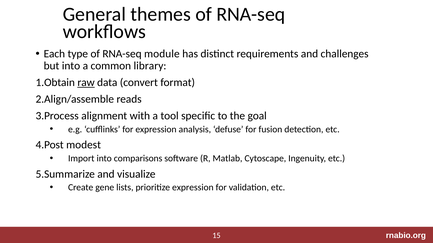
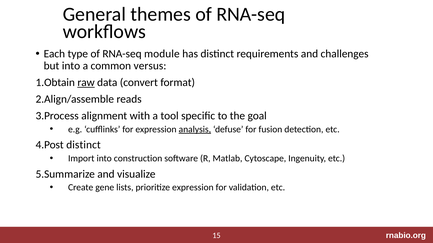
library: library -> versus (150, 66)
analysis underline: none -> present (195, 130)
modest: modest -> distinct (84, 145)
comparisons: comparisons -> construction (138, 159)
